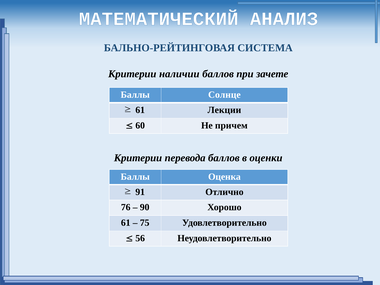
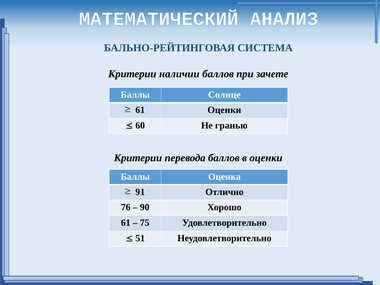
61 Лекции: Лекции -> Оценки (224, 110)
причем: причем -> гранью (231, 125)
56: 56 -> 51 (140, 238)
